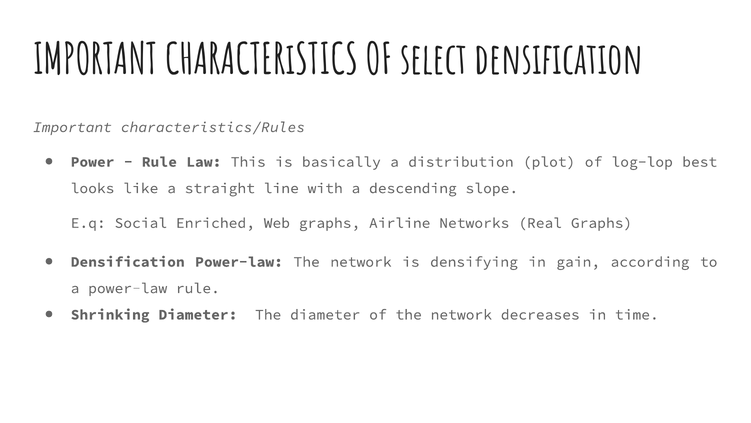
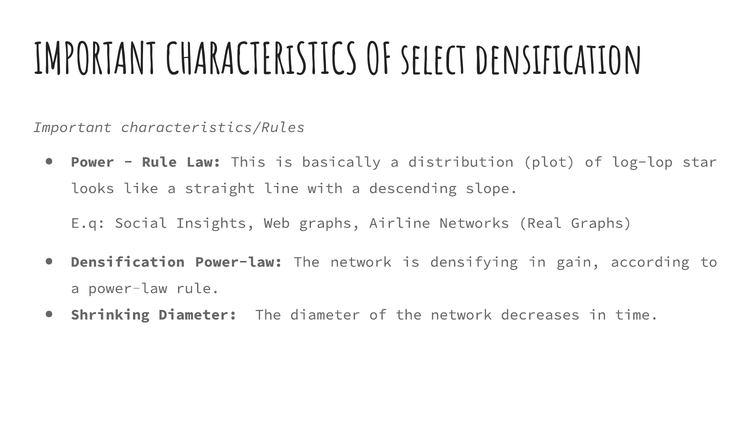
best: best -> star (700, 162)
Enriched: Enriched -> Insights (215, 223)
